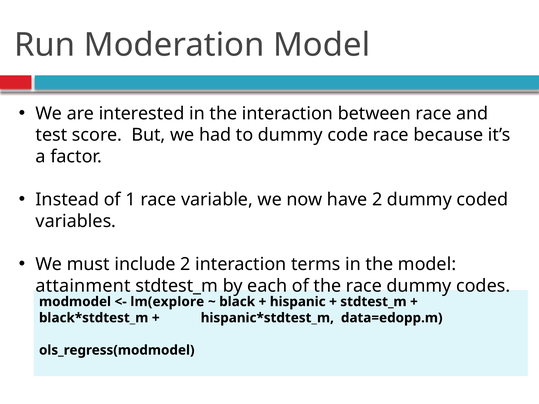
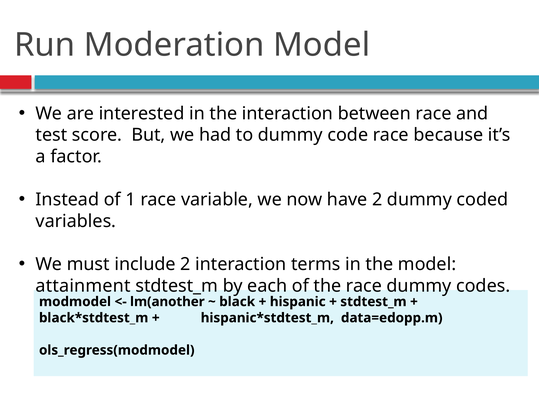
lm(explore: lm(explore -> lm(another (167, 302)
